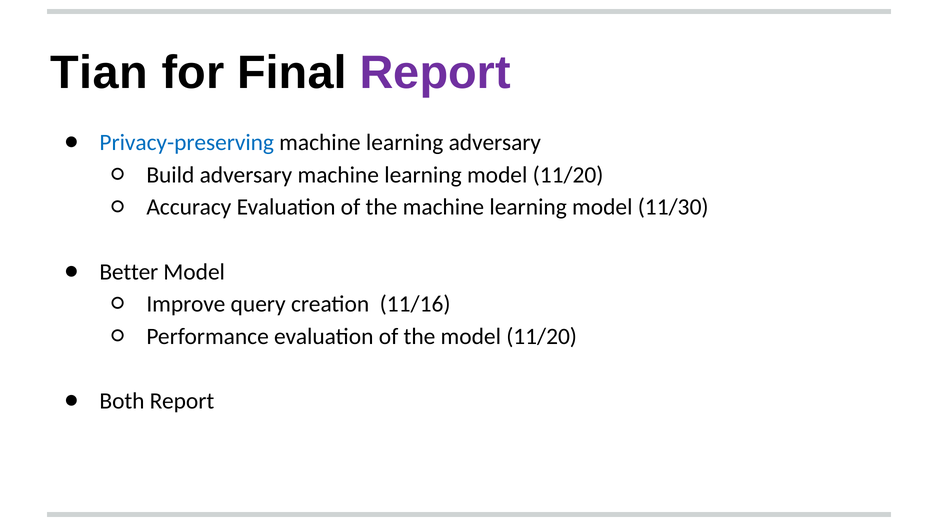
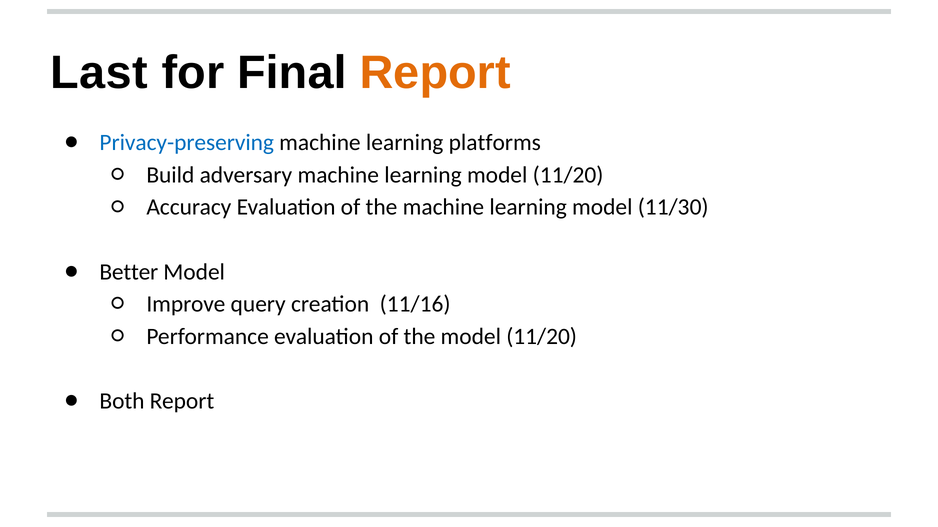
Tian: Tian -> Last (99, 73)
Report colour: purple -> orange (435, 73)
learning adversary: adversary -> platforms (495, 143)
